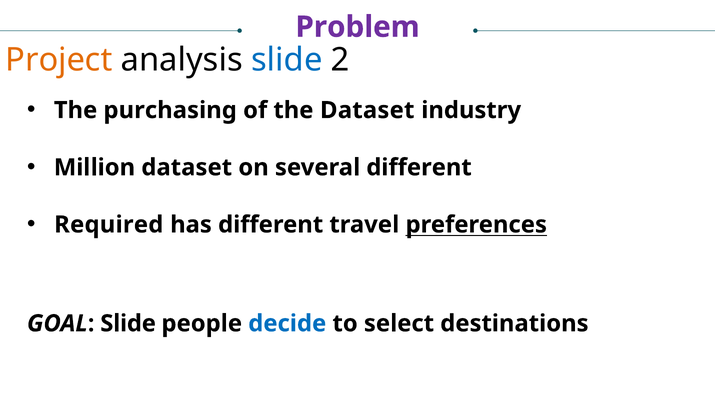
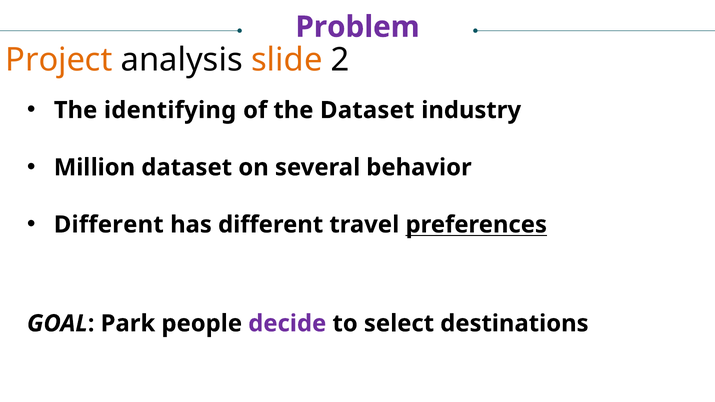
slide colour: blue -> orange (287, 60)
purchasing: purchasing -> identifying (170, 110)
several different: different -> behavior (419, 168)
Required: Required -> Different (109, 225)
GOAL Slide: Slide -> Park (128, 324)
decide colour: blue -> purple (287, 324)
